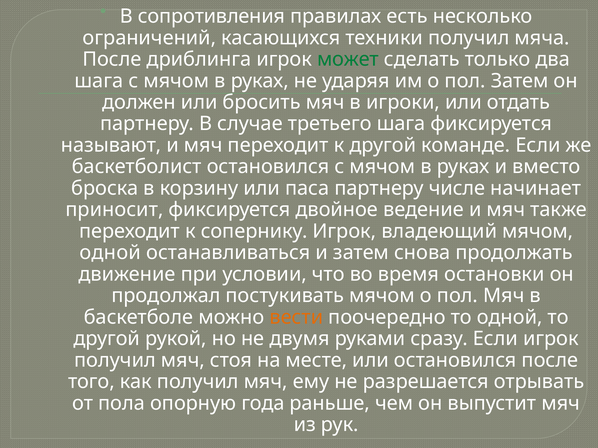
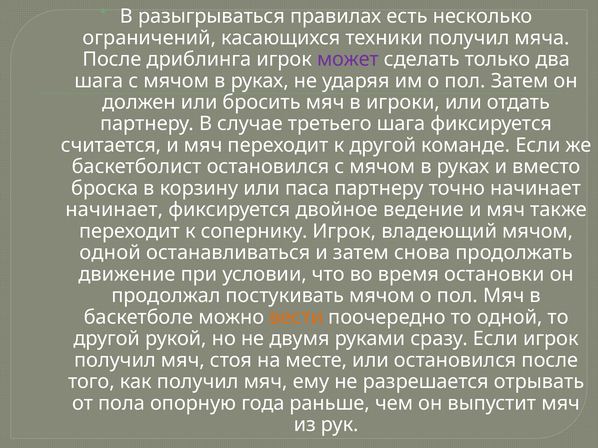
сопротивления: сопротивления -> разыгрываться (211, 16)
может colour: green -> purple (348, 59)
называют: называют -> считается (111, 145)
числе: числе -> точно (457, 188)
приносит: приносит -> начинает (114, 210)
